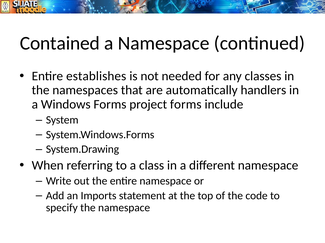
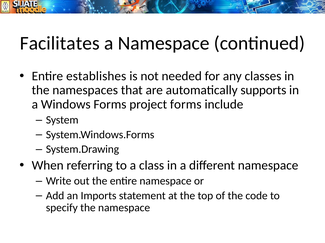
Contained: Contained -> Facilitates (60, 43)
handlers: handlers -> supports (263, 90)
